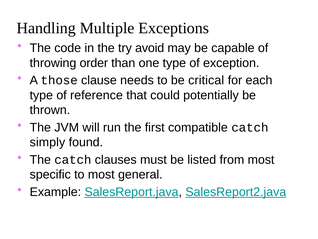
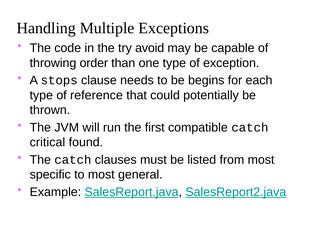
those: those -> stops (59, 80)
critical: critical -> begins (206, 80)
simply: simply -> critical (47, 142)
